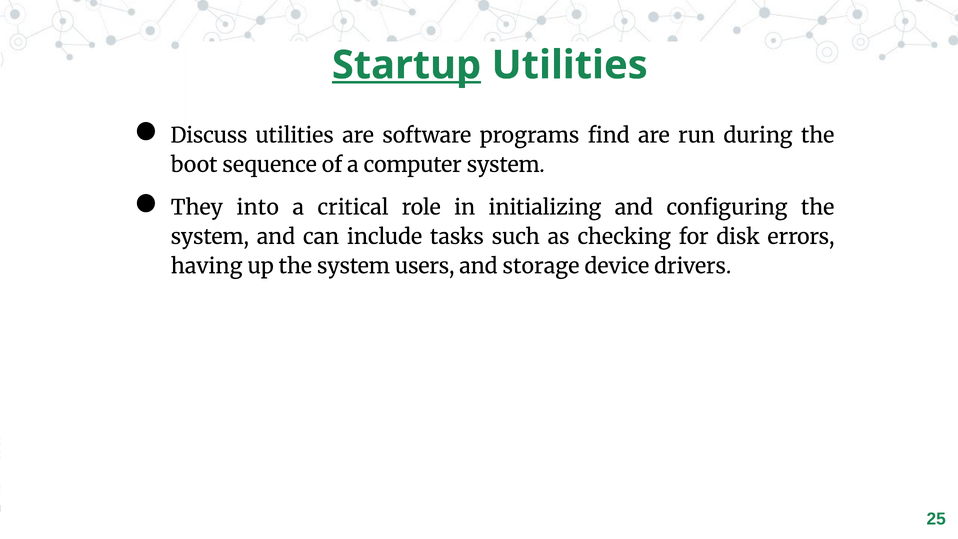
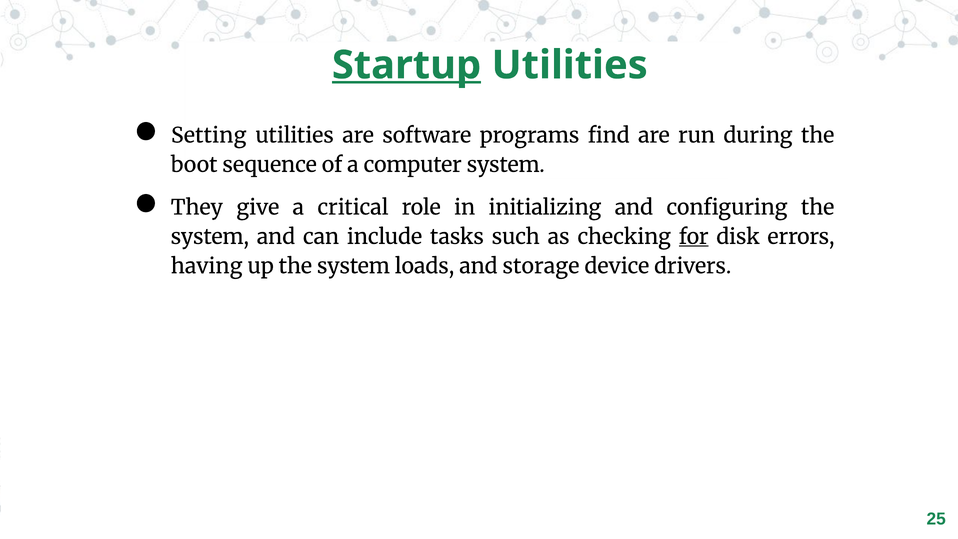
Discuss: Discuss -> Setting (209, 136)
into: into -> give (258, 208)
for underline: none -> present (694, 237)
users: users -> loads (425, 266)
